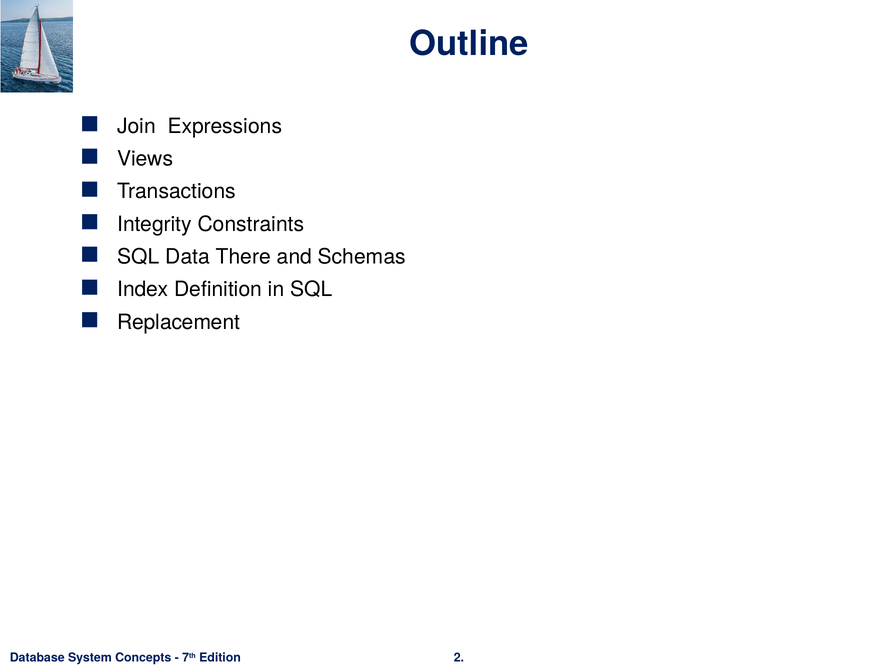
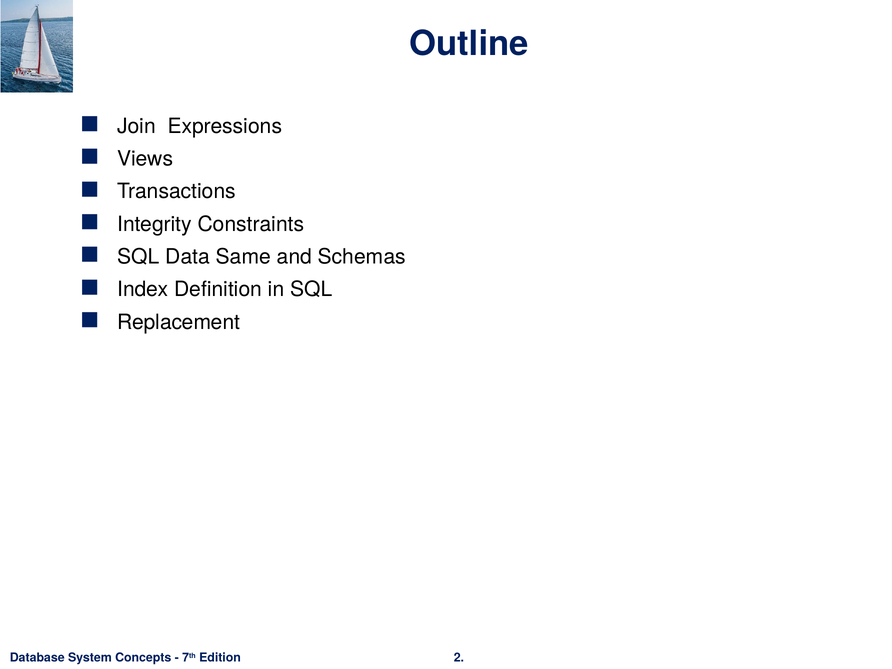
There: There -> Same (243, 257)
